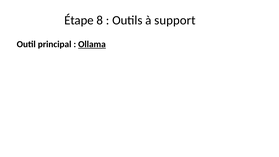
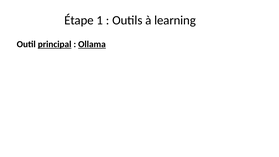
8: 8 -> 1 (100, 20)
support: support -> learning (175, 20)
principal underline: none -> present (55, 44)
